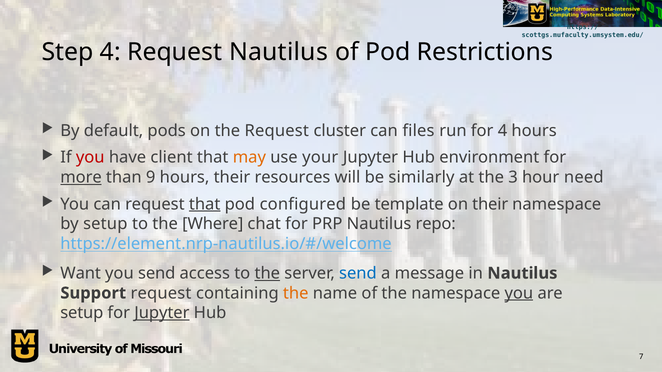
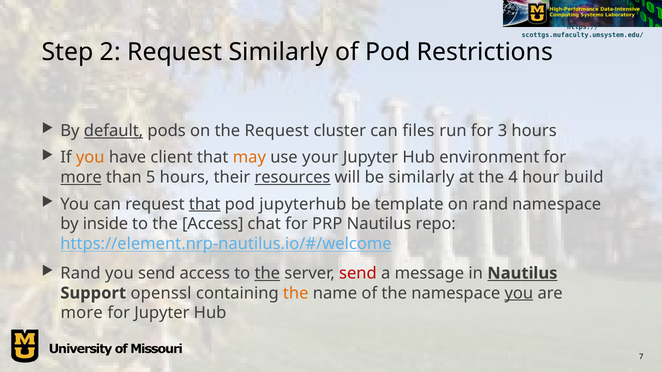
Step 4: 4 -> 2 (110, 52)
Request Nautilus: Nautilus -> Similarly (279, 52)
default underline: none -> present (114, 131)
for 4: 4 -> 3 (502, 131)
you colour: red -> orange (90, 158)
9: 9 -> 5 (151, 178)
resources underline: none -> present (292, 178)
3: 3 -> 4 (513, 178)
need: need -> build (584, 178)
configured: configured -> jupyterhub (303, 204)
on their: their -> rand (490, 204)
by setup: setup -> inside (105, 224)
the Where: Where -> Access (213, 224)
Want: Want -> Rand (81, 273)
send colour: blue -> red (358, 273)
Nautilus underline: none -> present (522, 273)
Support request: request -> openssl (161, 293)
setup: setup -> more (82, 313)
Jupyter underline: present -> none (162, 313)
